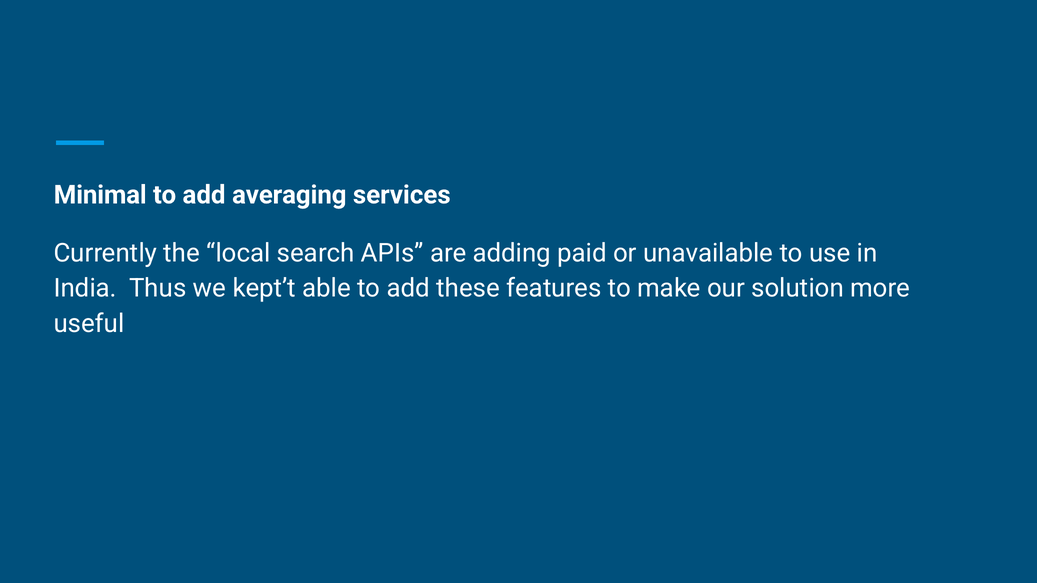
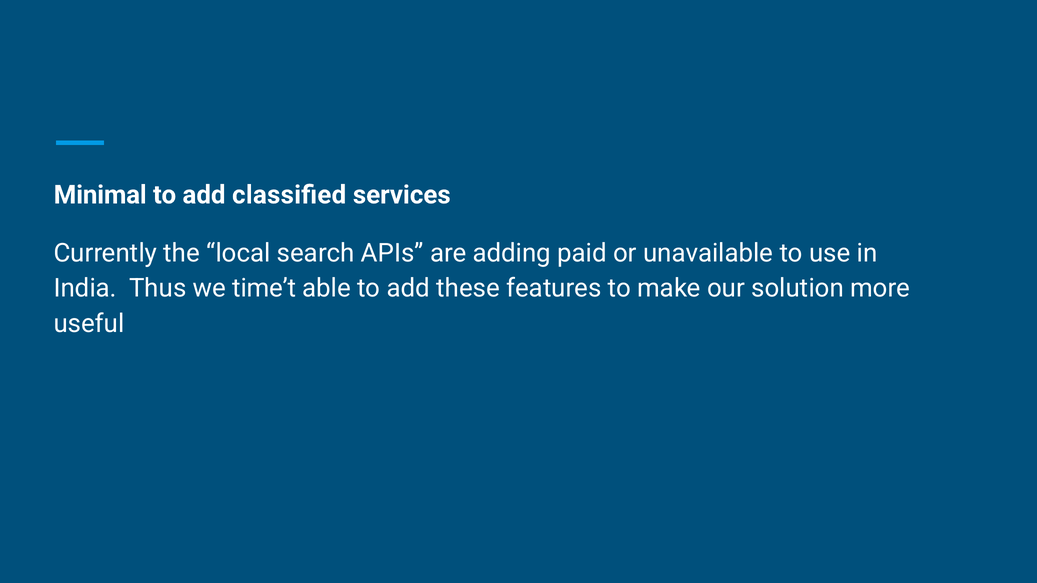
averaging: averaging -> classiﬁed (289, 195)
kept’t: kept’t -> time’t (264, 289)
